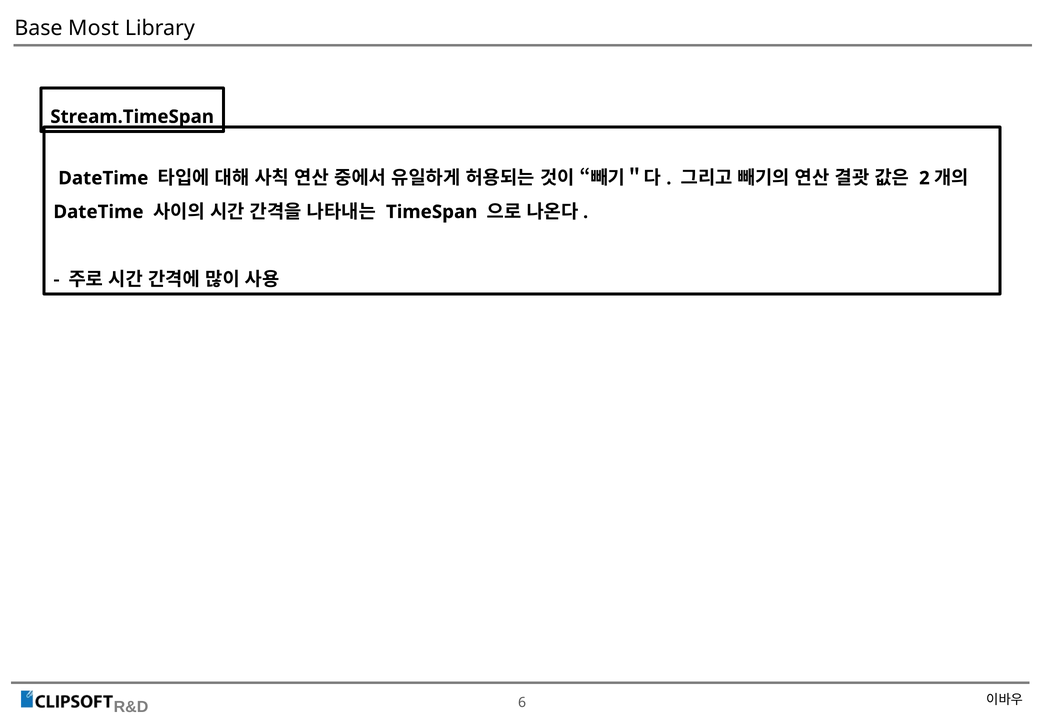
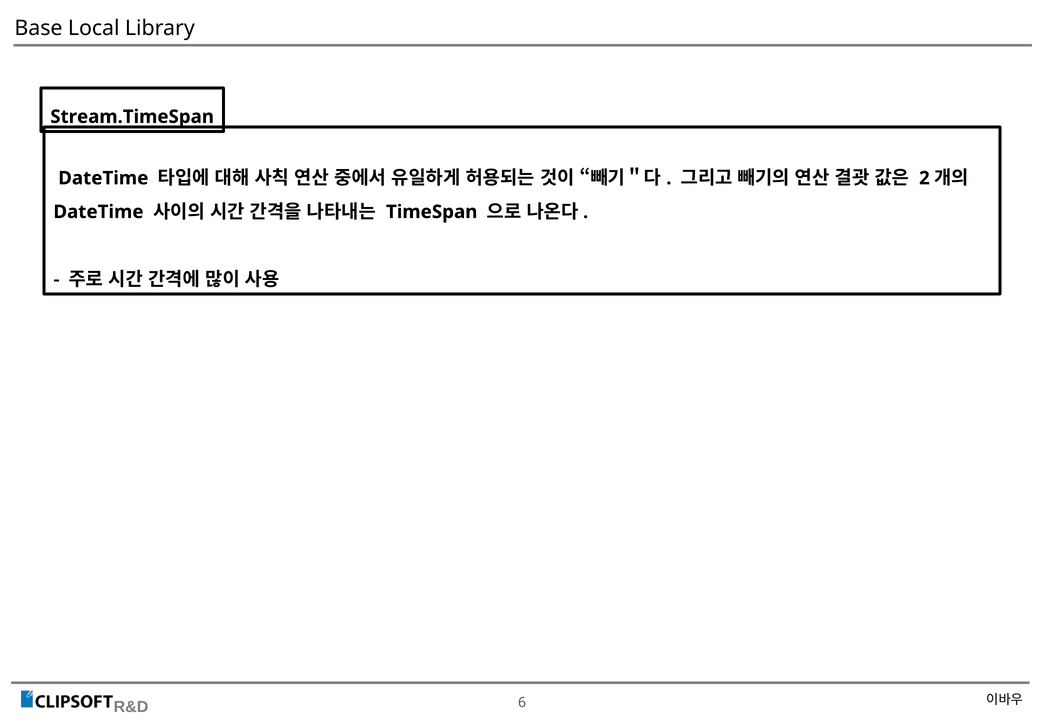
Most: Most -> Local (94, 28)
